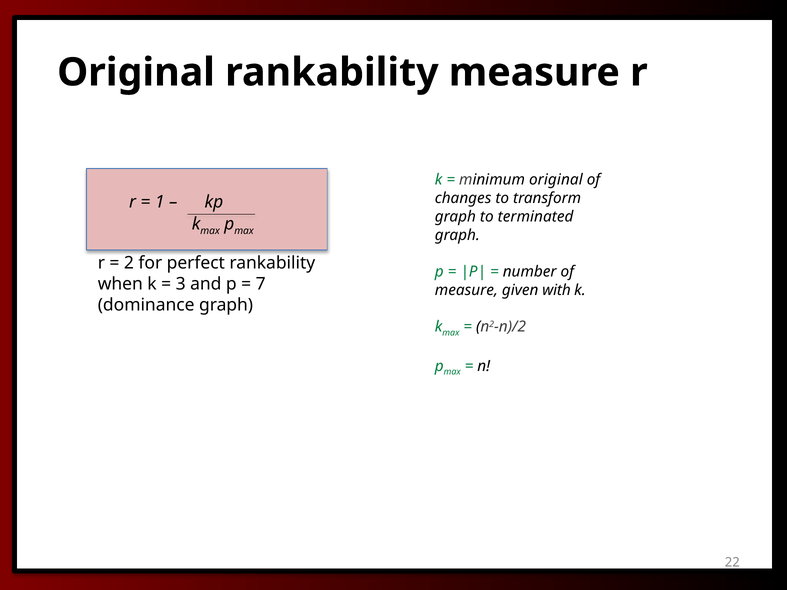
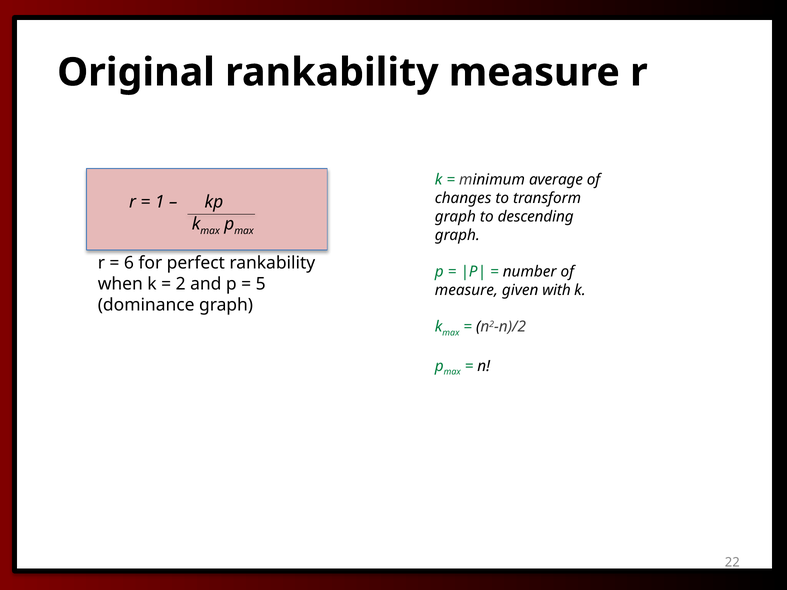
minimum original: original -> average (556, 180)
terminated: terminated -> descending (536, 217)
2: 2 -> 6 (129, 263)
3: 3 -> 2 (181, 284)
7: 7 -> 5 (261, 284)
